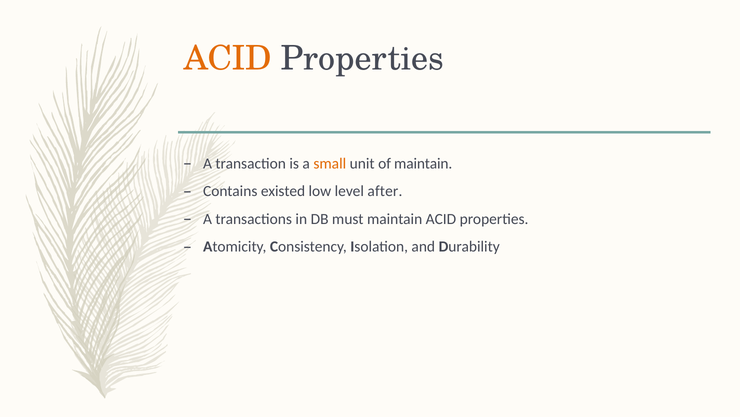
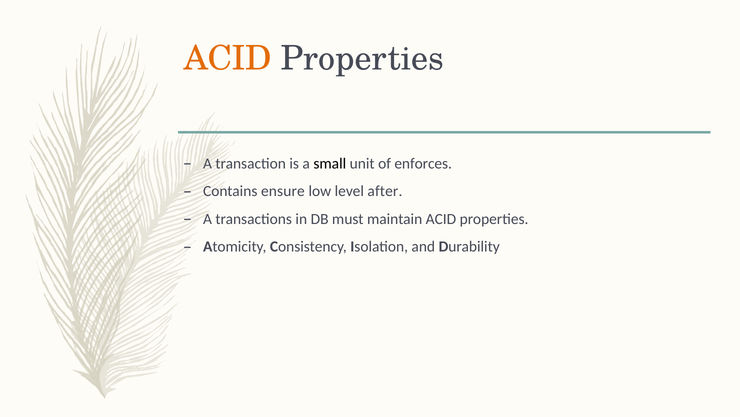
small colour: orange -> black (330, 163)
of maintain: maintain -> enforces (423, 163)
existed: existed -> ensure (283, 191)
